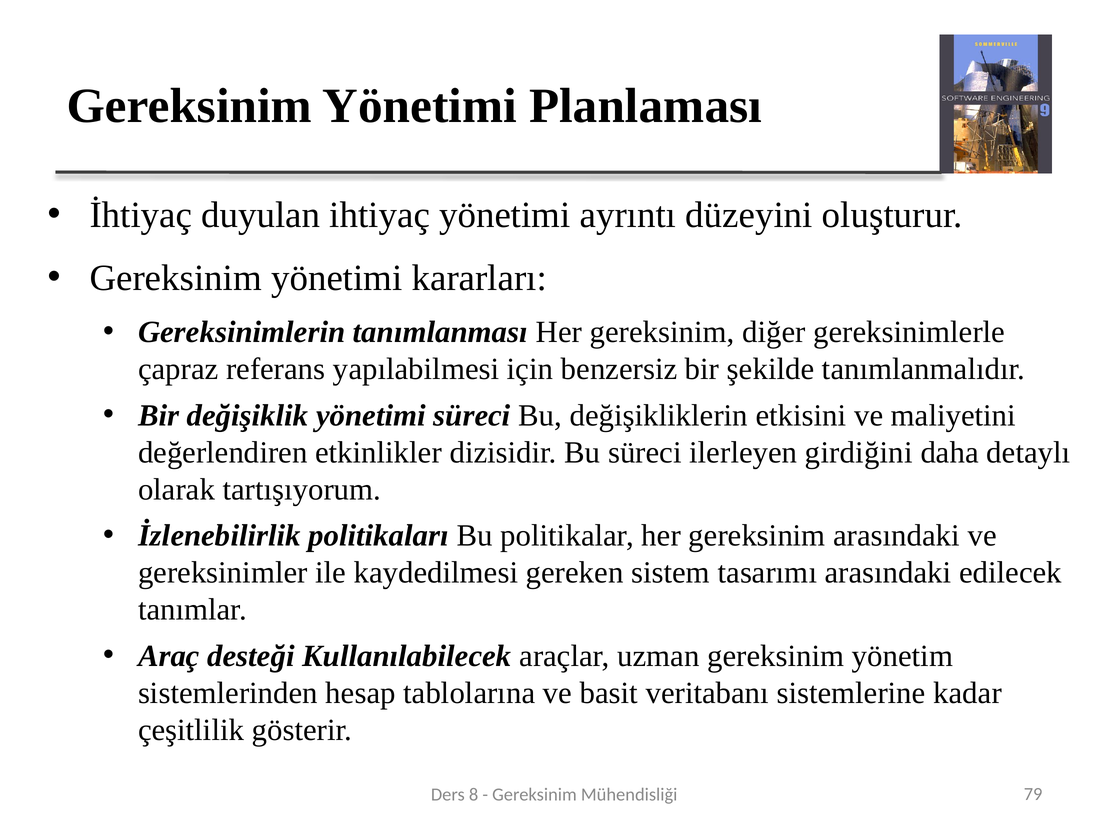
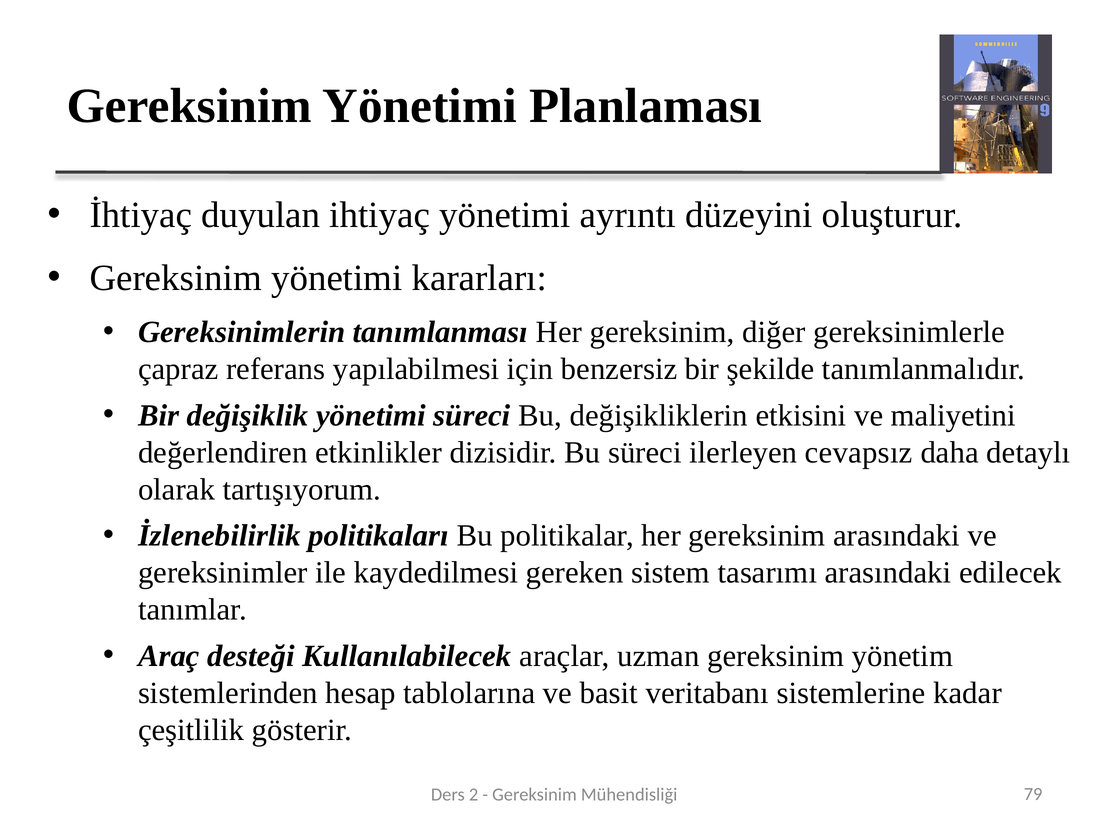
girdiğini: girdiğini -> cevapsız (859, 452)
8: 8 -> 2 (474, 794)
